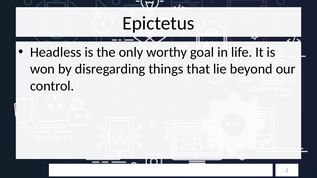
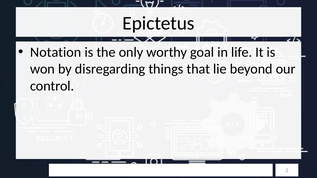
Headless: Headless -> Notation (56, 52)
